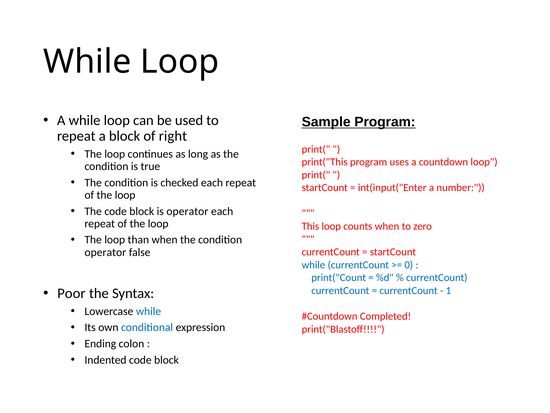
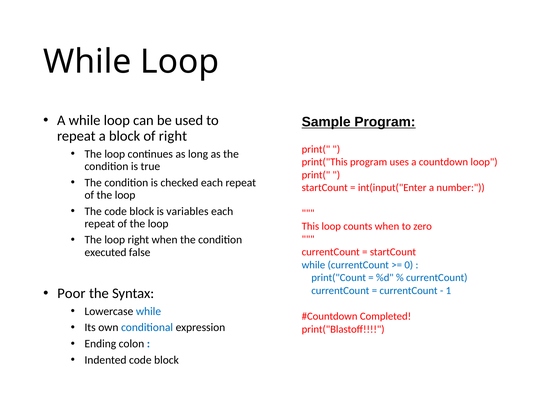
is operator: operator -> variables (187, 211)
loop than: than -> right (138, 240)
operator: operator -> executed (105, 252)
